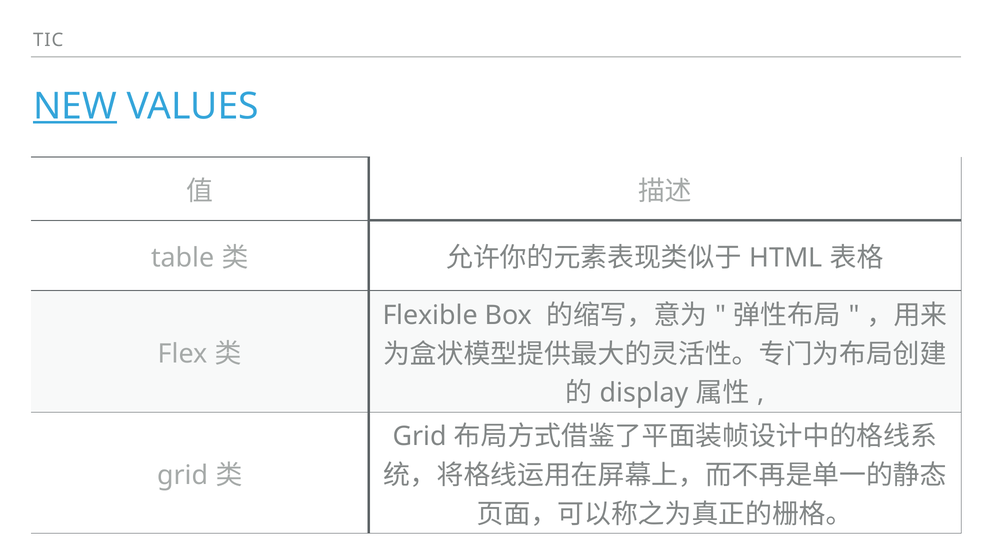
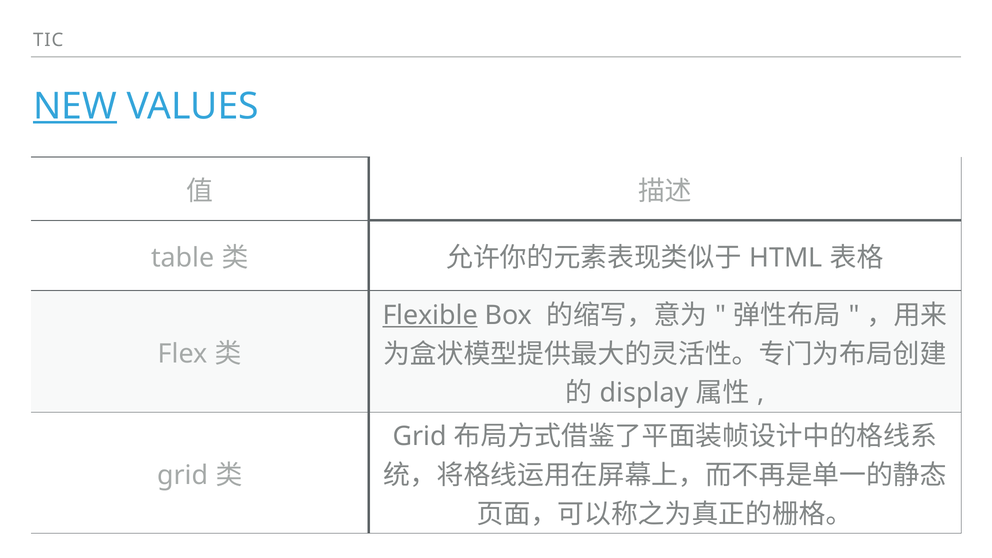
Flexible underline: none -> present (430, 315)
